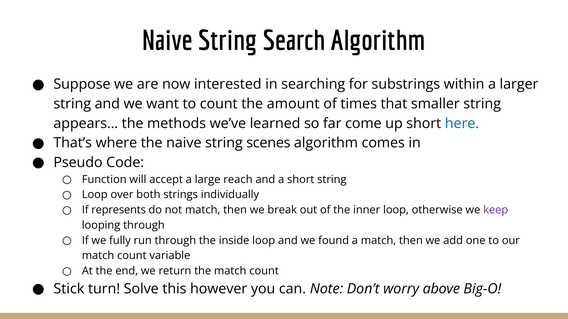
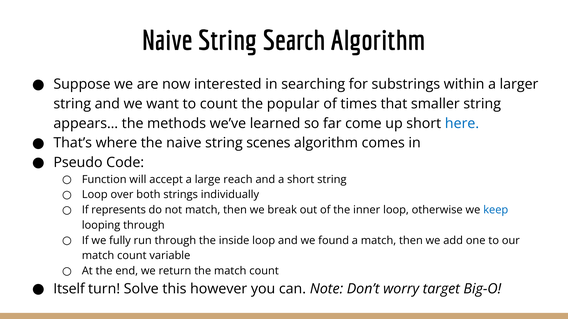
amount: amount -> popular (293, 104)
keep colour: purple -> blue (496, 210)
Stick: Stick -> Itself (69, 289)
above: above -> target (441, 289)
